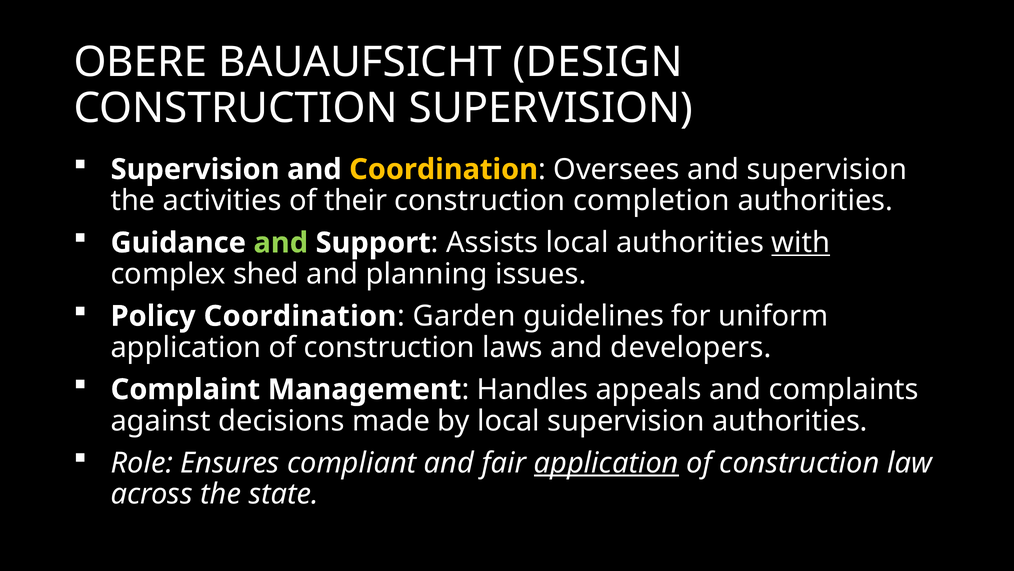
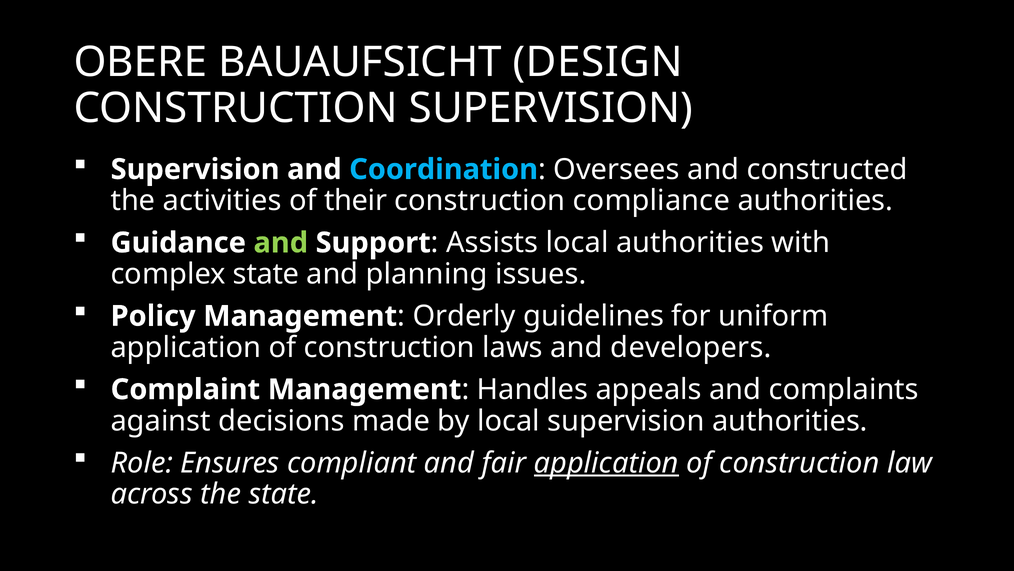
Coordination colour: yellow -> light blue (444, 169)
and supervision: supervision -> constructed (827, 169)
completion: completion -> compliance (651, 201)
with underline: present -> none (801, 243)
complex shed: shed -> state (266, 274)
Policy Coordination: Coordination -> Management (300, 316)
Garden: Garden -> Orderly (464, 316)
